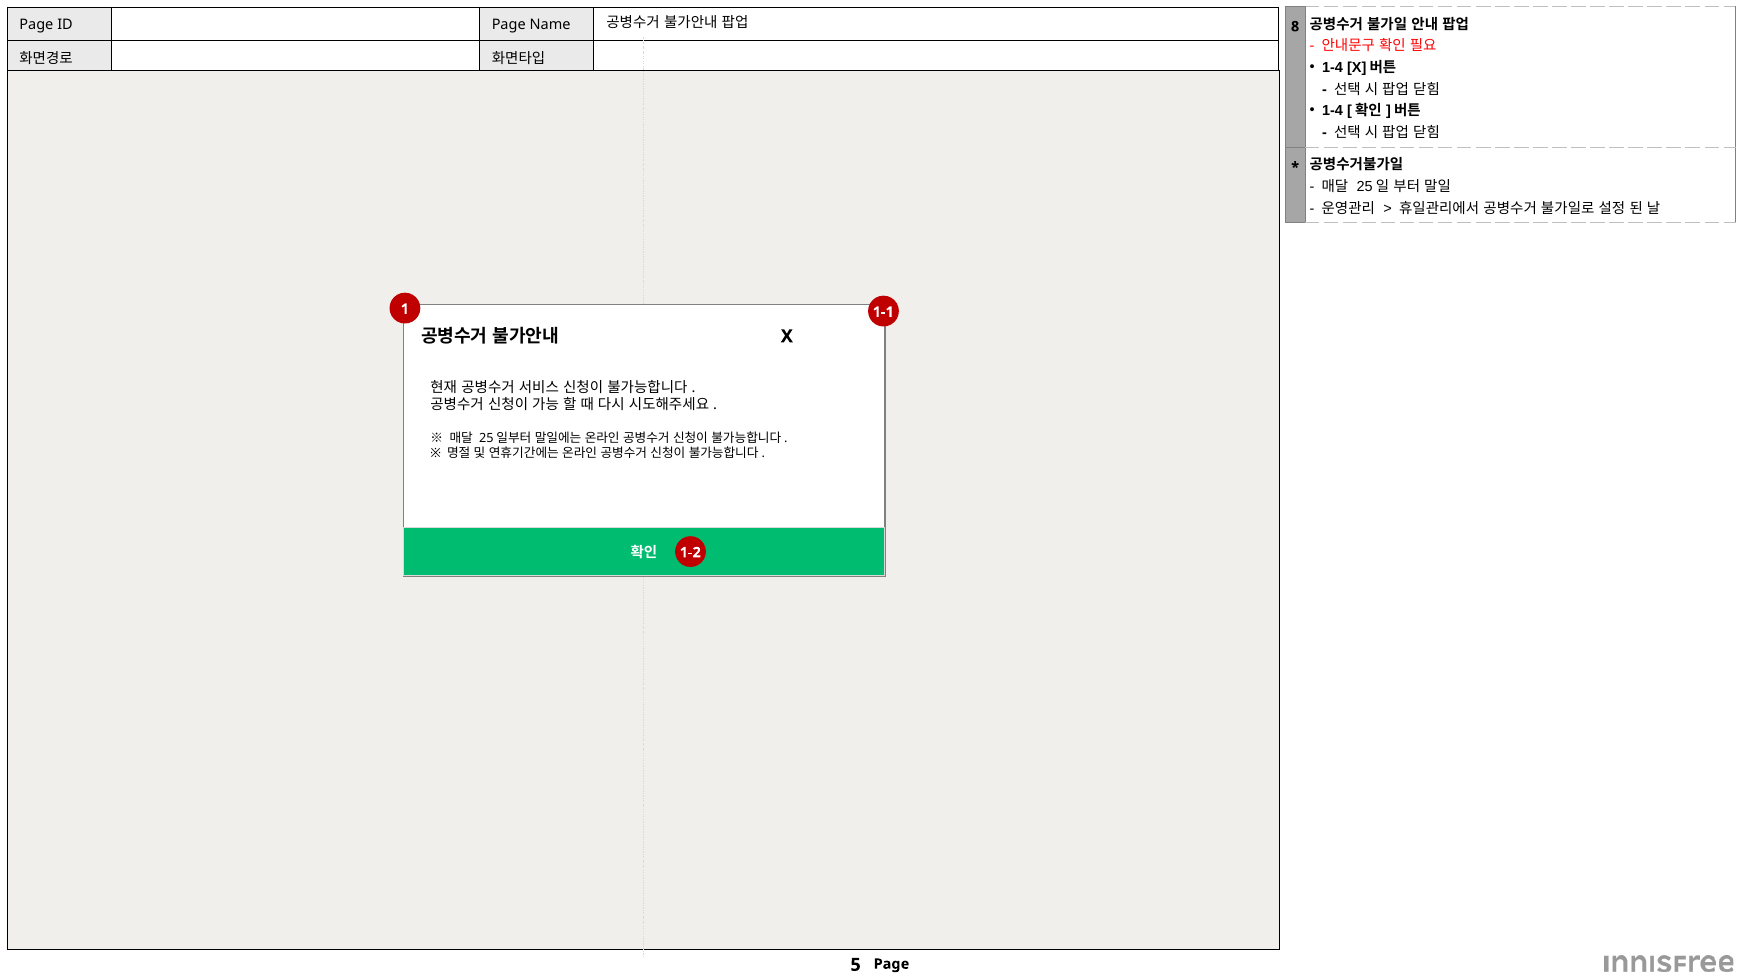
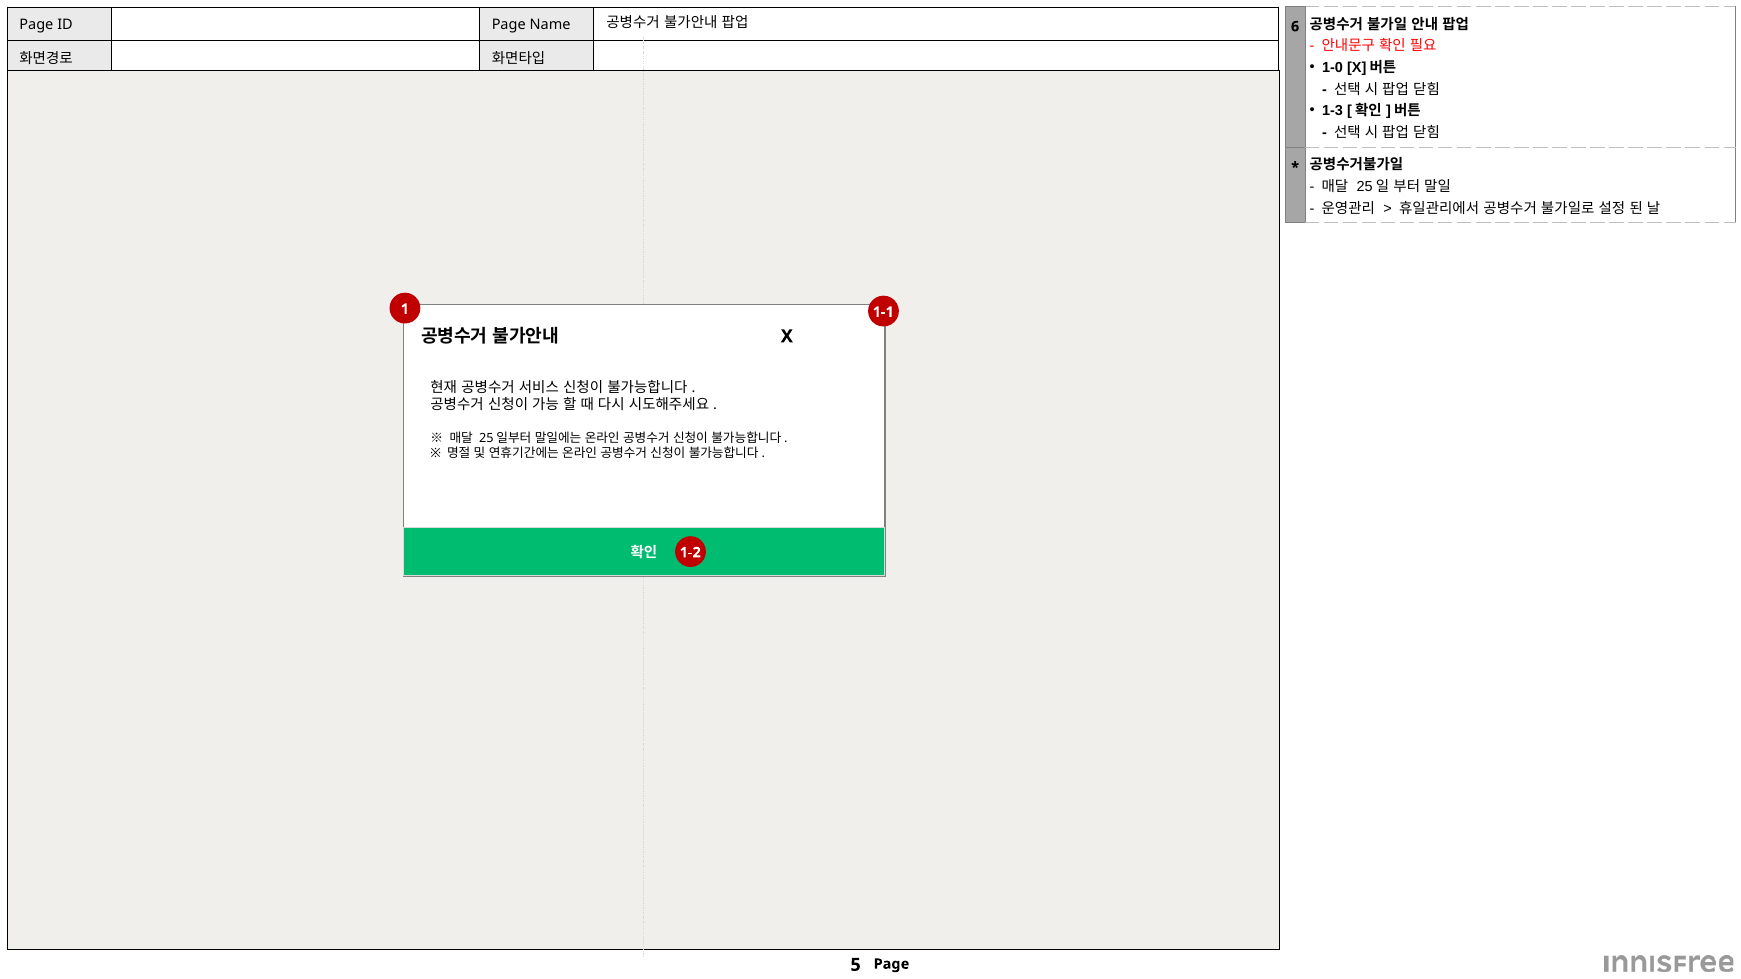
8: 8 -> 6 (1295, 27)
1-4: 1-4 -> 1-0 (1333, 68)
1-4: 1-4 -> 1-3 (1333, 111)
